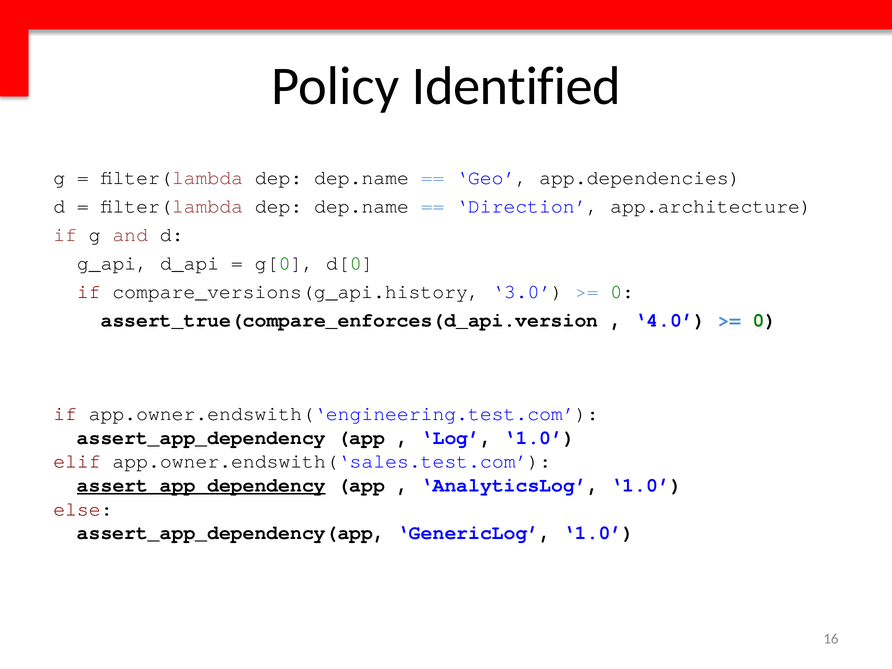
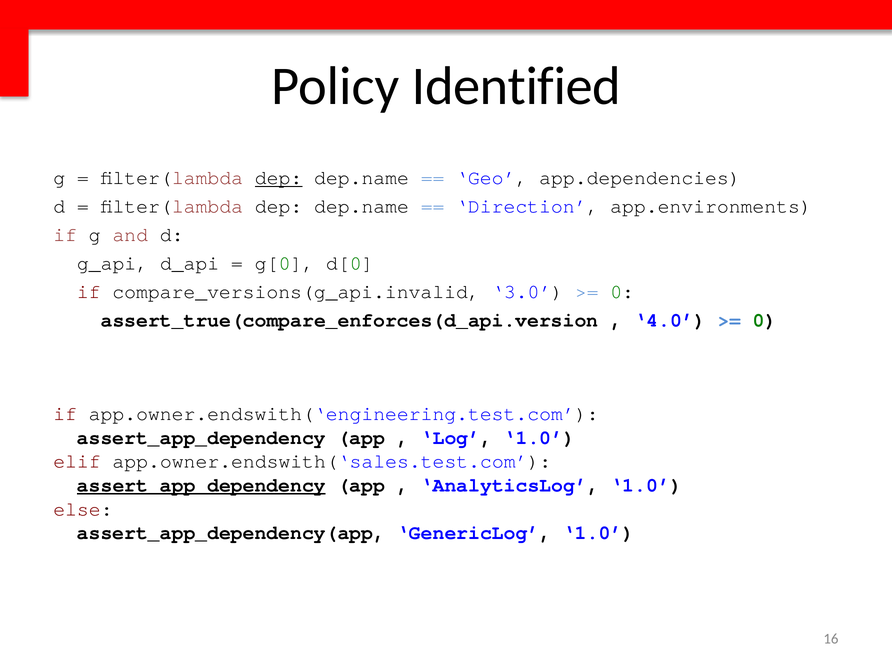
dep underline: none -> present (279, 178)
app.architecture: app.architecture -> app.environments (711, 206)
compare_versions(g_api.history: compare_versions(g_api.history -> compare_versions(g_api.invalid (296, 292)
